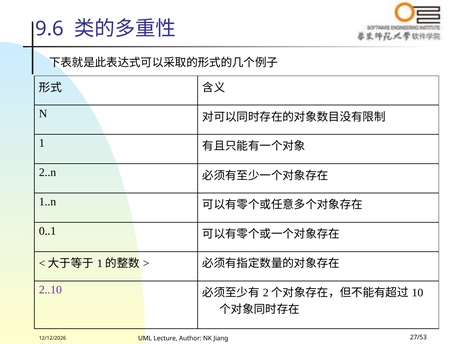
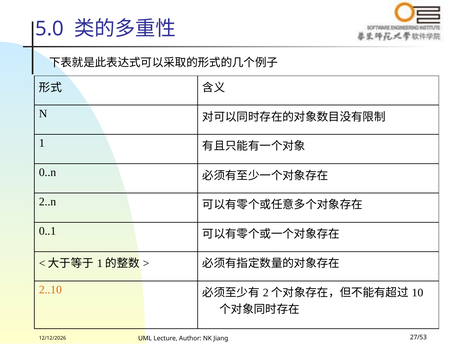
9.6: 9.6 -> 5.0 (49, 29)
2..n: 2..n -> 0..n (48, 172)
1..n: 1..n -> 2..n (48, 202)
2..10 colour: purple -> orange (50, 289)
